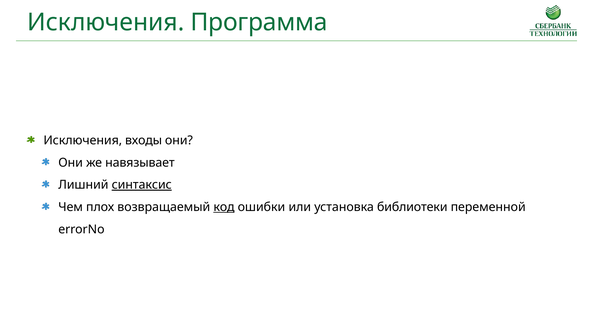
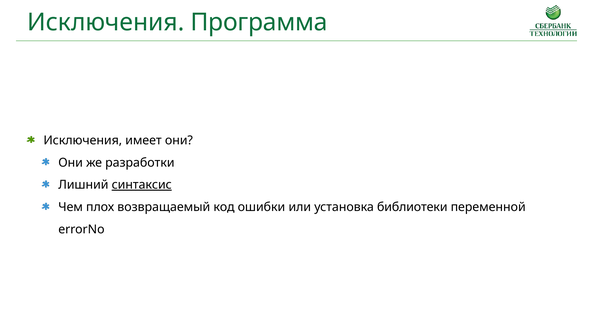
входы: входы -> имеет (143, 140)
навязывает: навязывает -> разработки (140, 162)
код underline: present -> none (224, 207)
